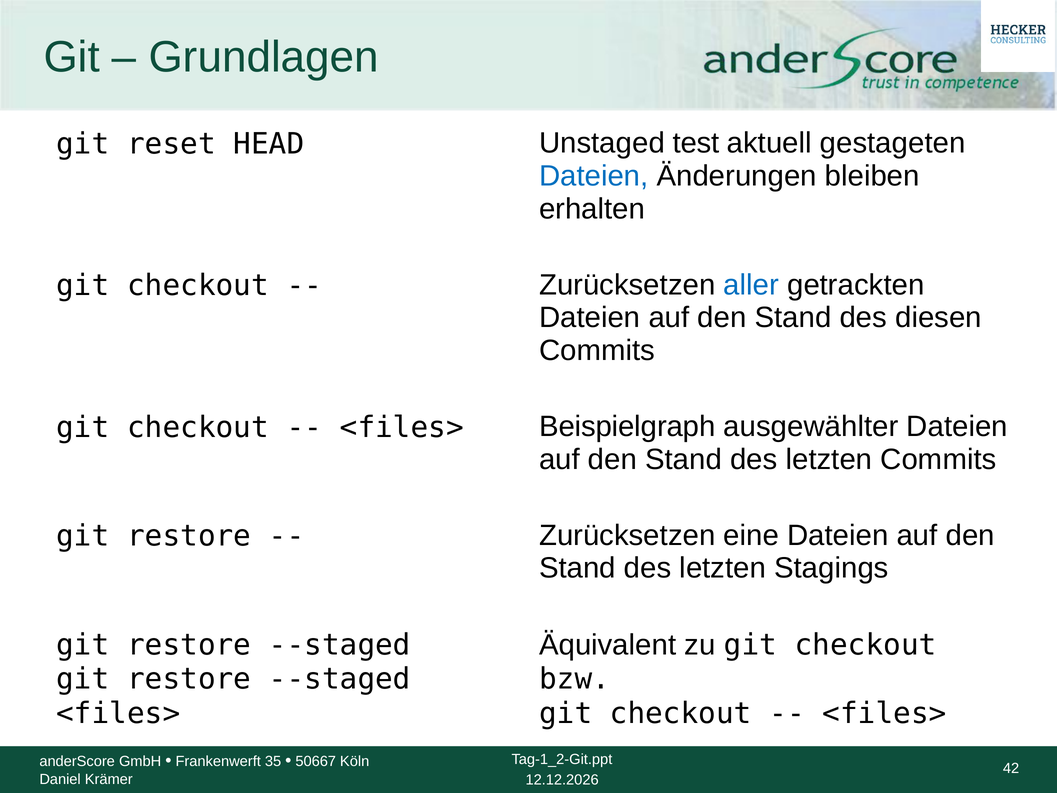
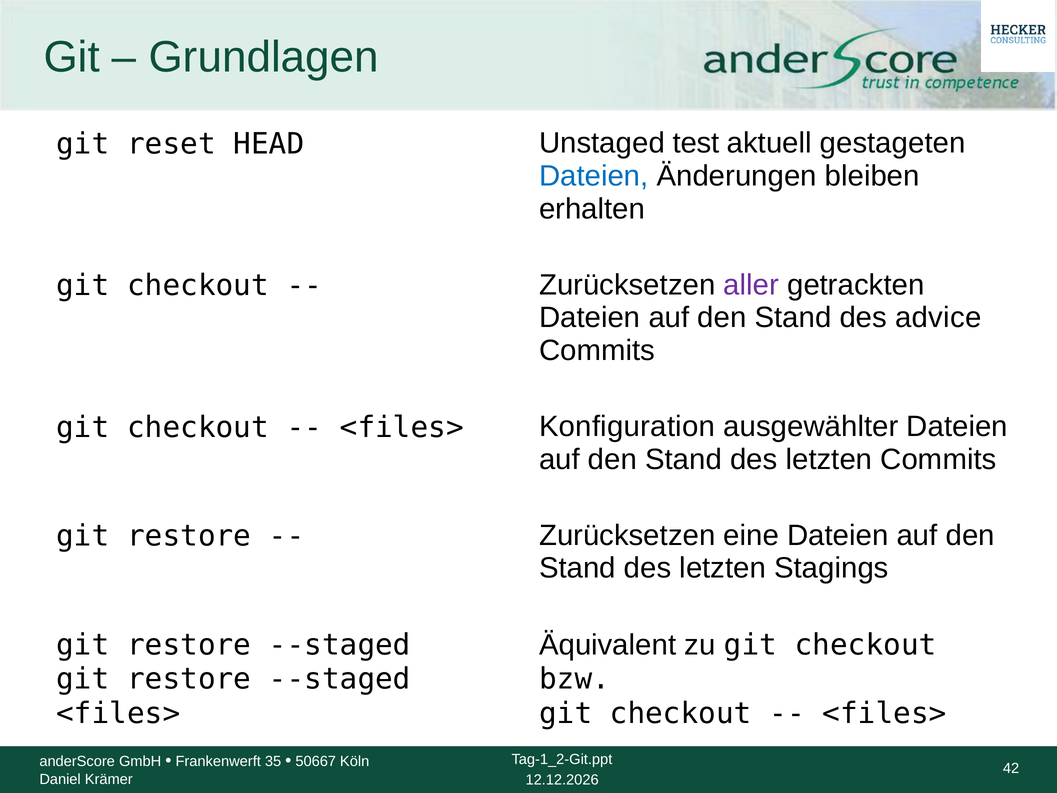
aller colour: blue -> purple (751, 285)
diesen: diesen -> advice (938, 318)
Beispielgraph: Beispielgraph -> Konfiguration (627, 426)
